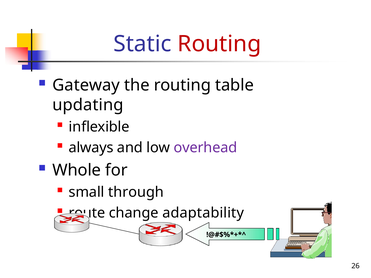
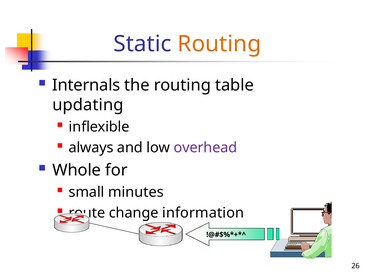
Routing colour: red -> orange (219, 44)
Gateway: Gateway -> Internals (86, 85)
through: through -> minutes (136, 192)
adaptability: adaptability -> information (203, 213)
